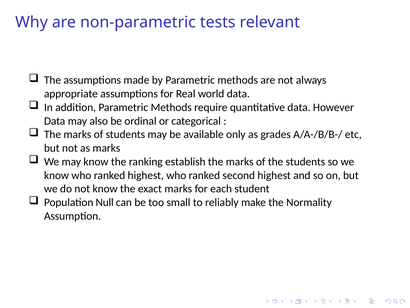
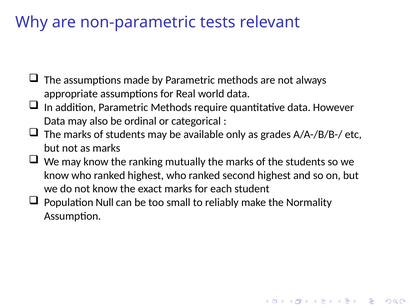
establish: establish -> mutually (185, 162)
